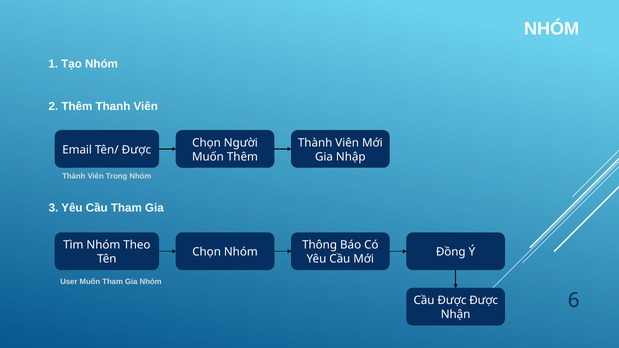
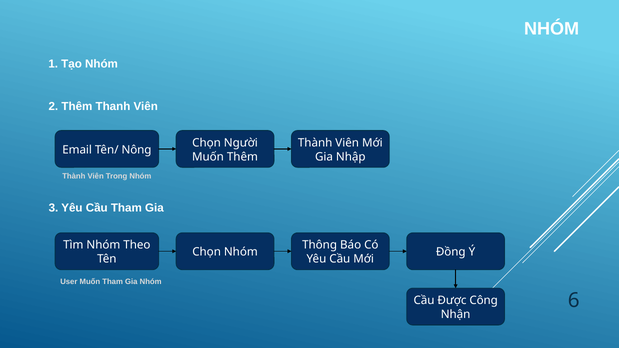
Tên/ Được: Được -> Nông (137, 150)
Được Được: Được -> Công (484, 301)
